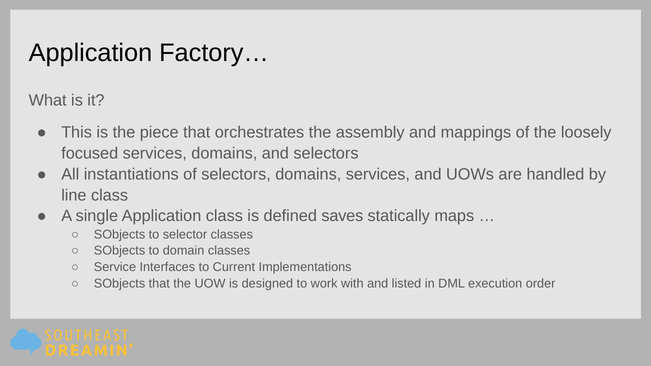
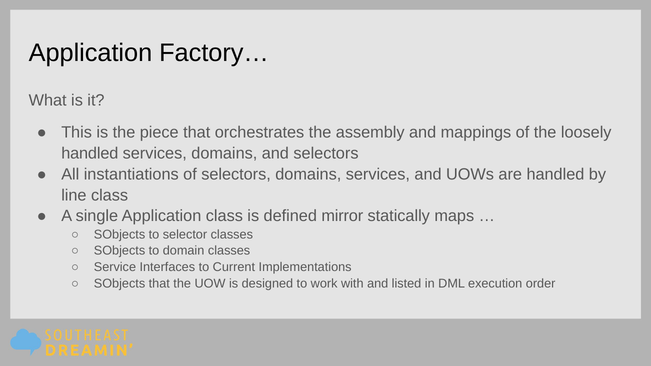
focused: focused -> handled (90, 153)
saves: saves -> mirror (342, 216)
